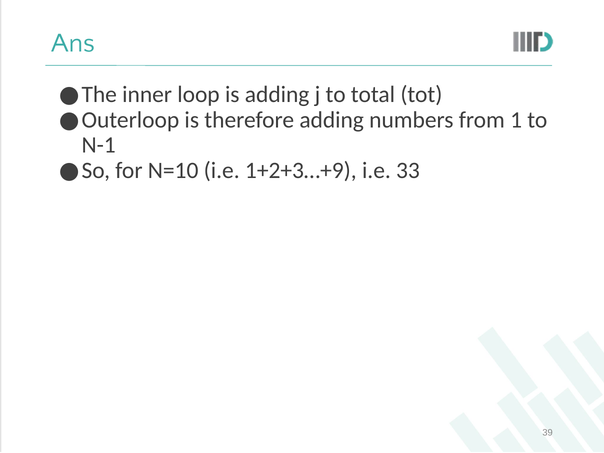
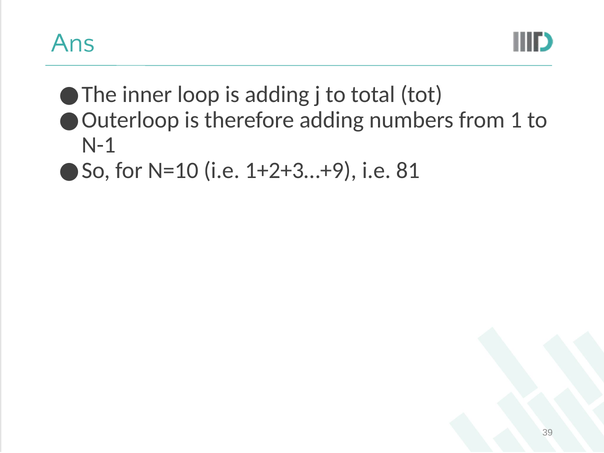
33: 33 -> 81 (408, 171)
